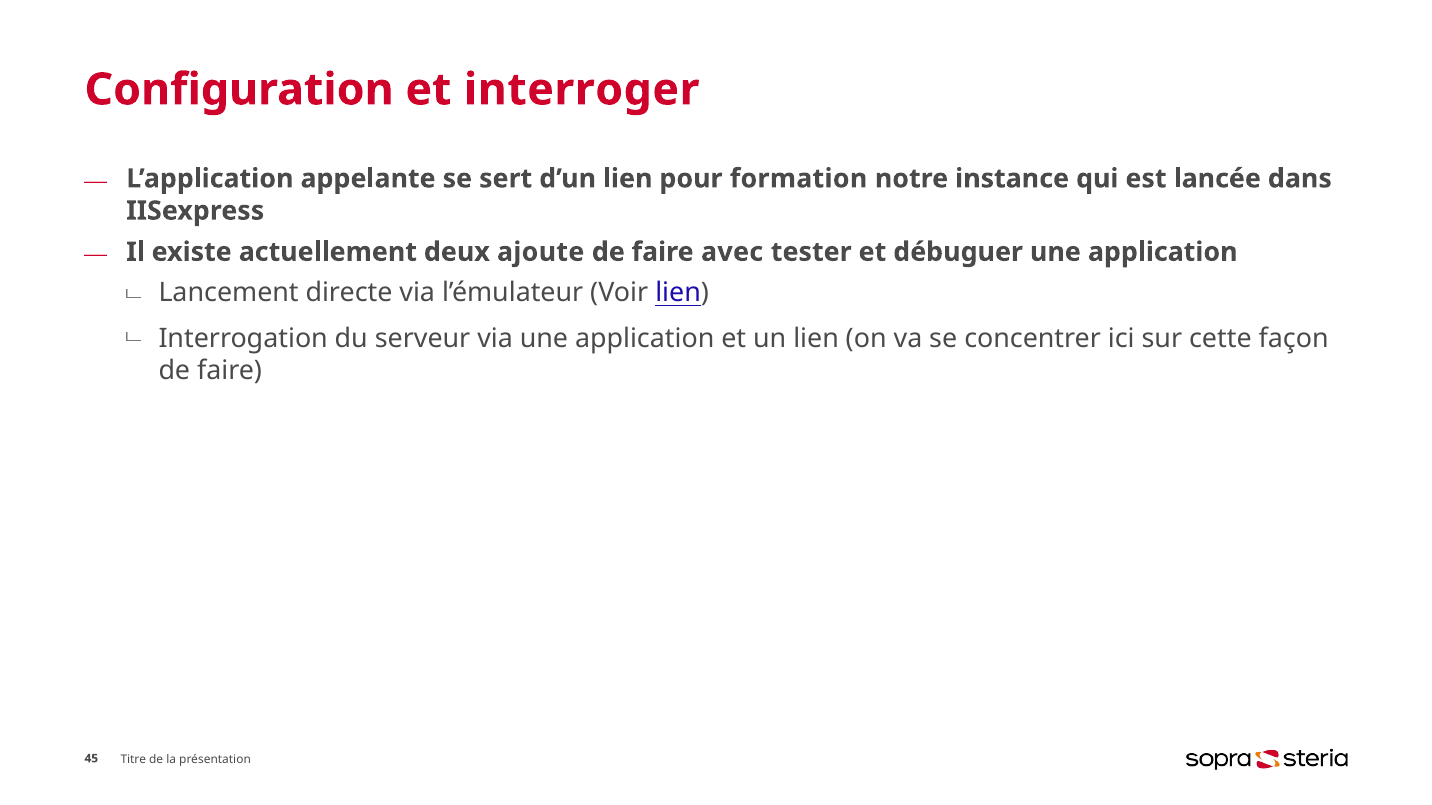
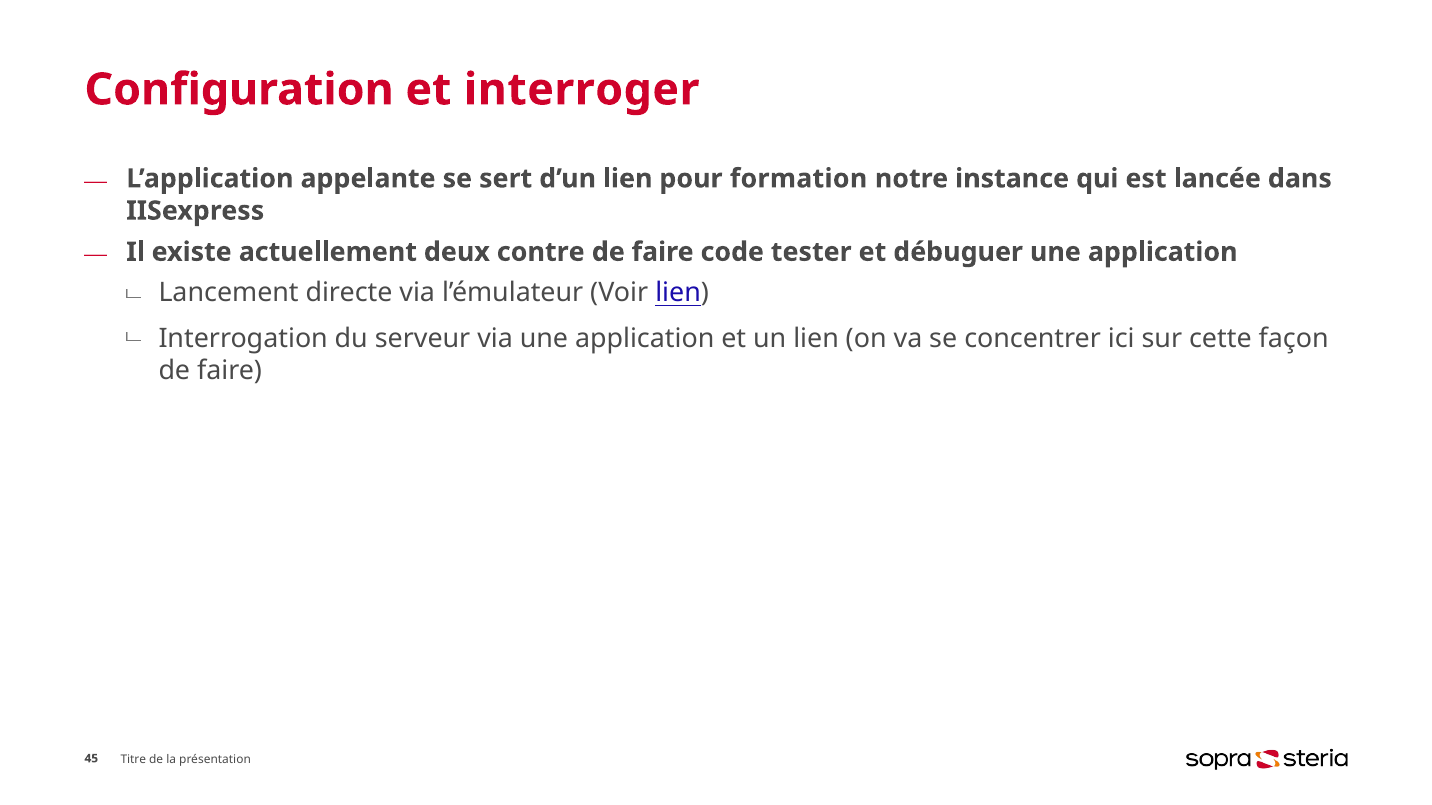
ajoute: ajoute -> contre (541, 252)
avec: avec -> code (732, 252)
